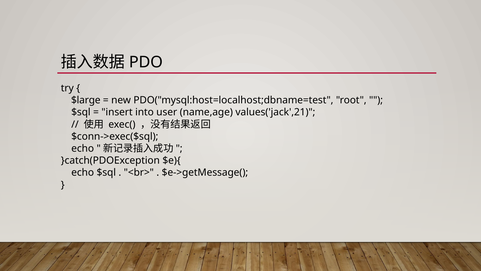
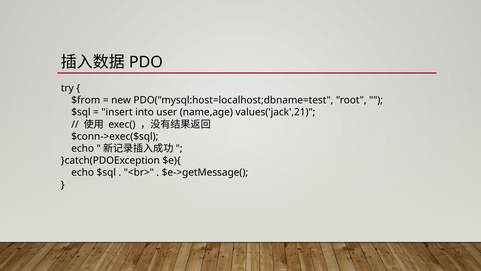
$large: $large -> $from (86, 100)
